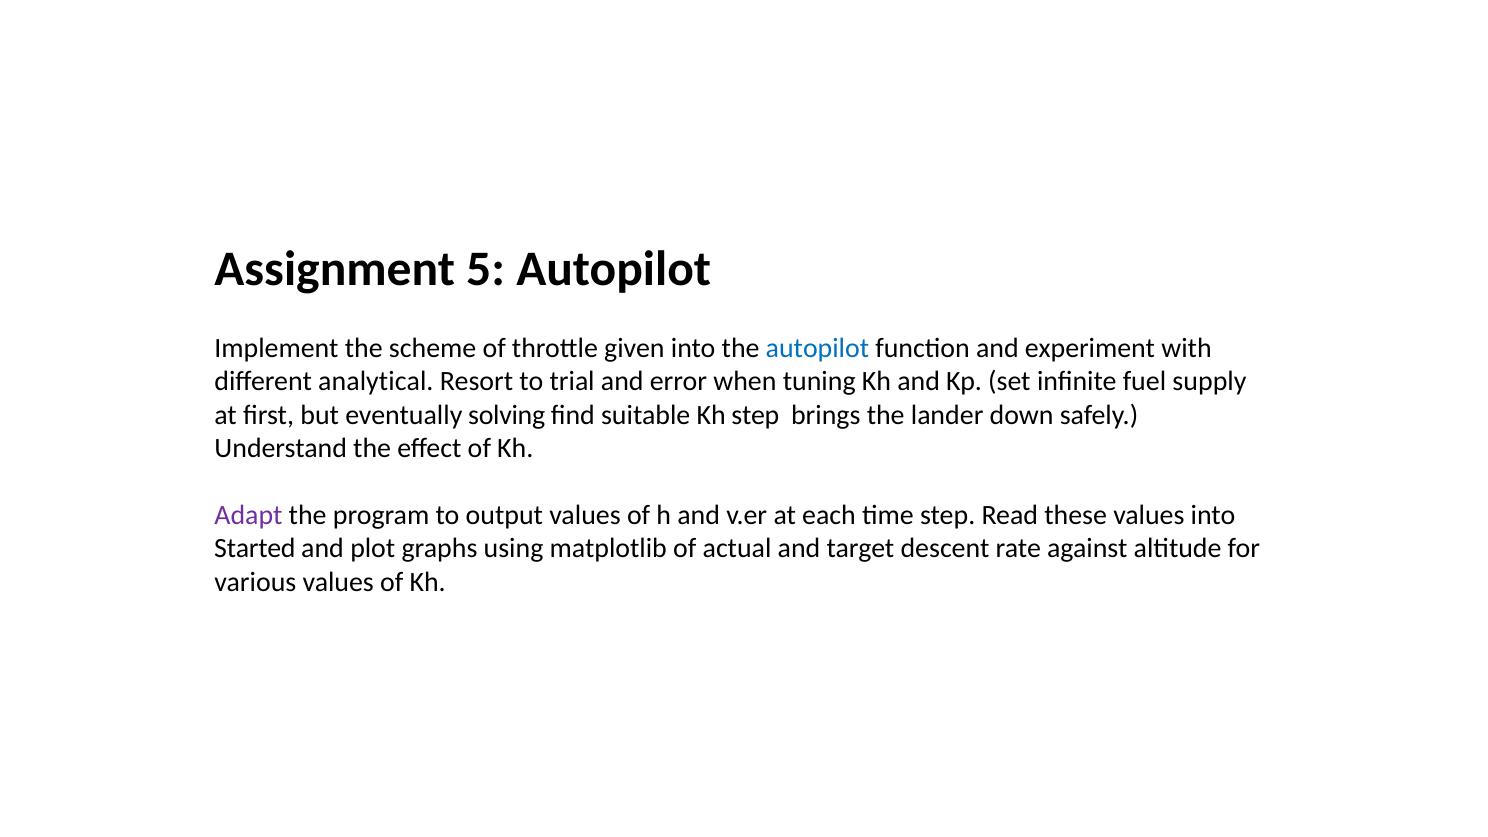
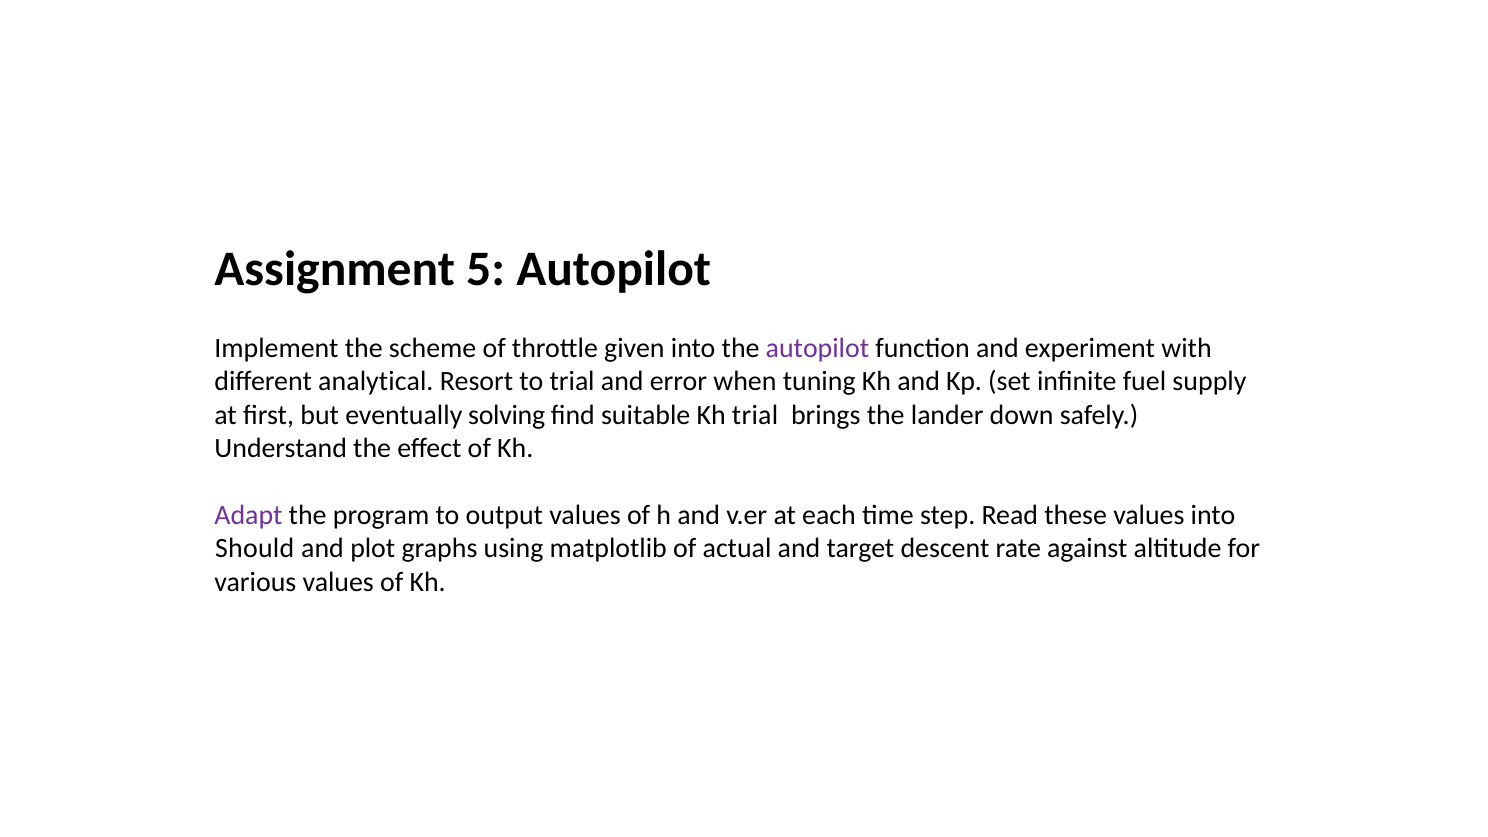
autopilot colour: blue -> purple (817, 348)
Kh step: step -> trial (755, 415)
Started: Started -> Should (255, 549)
